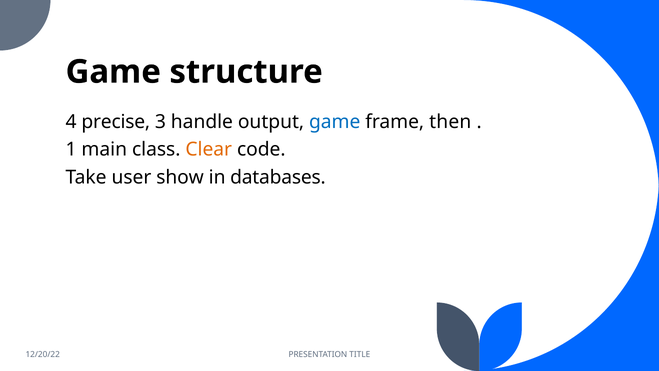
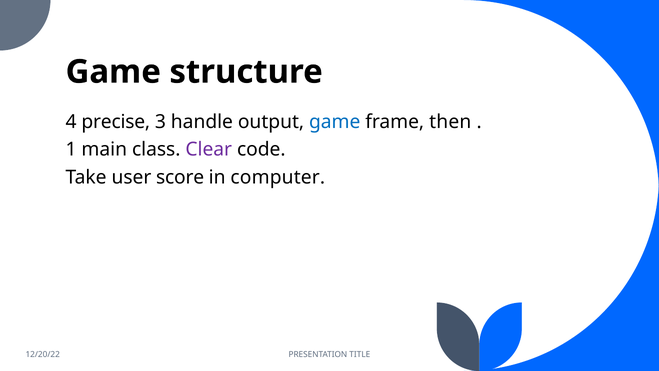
Clear colour: orange -> purple (209, 149)
show: show -> score (180, 177)
databases: databases -> computer (278, 177)
